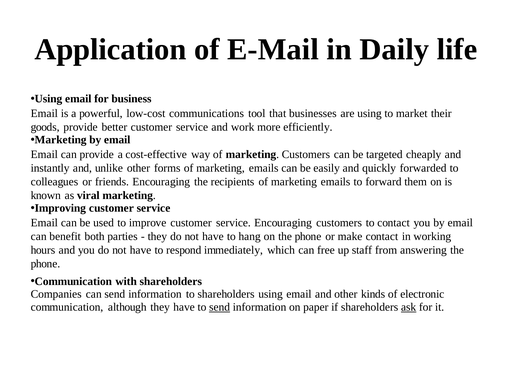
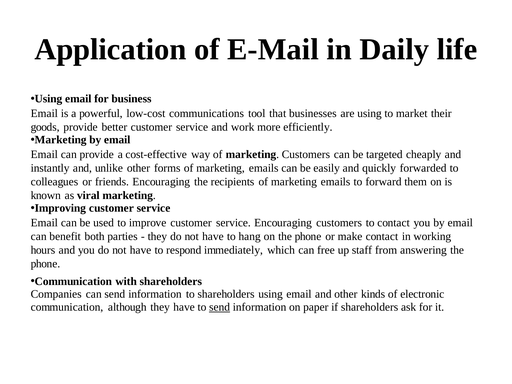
ask underline: present -> none (409, 307)
